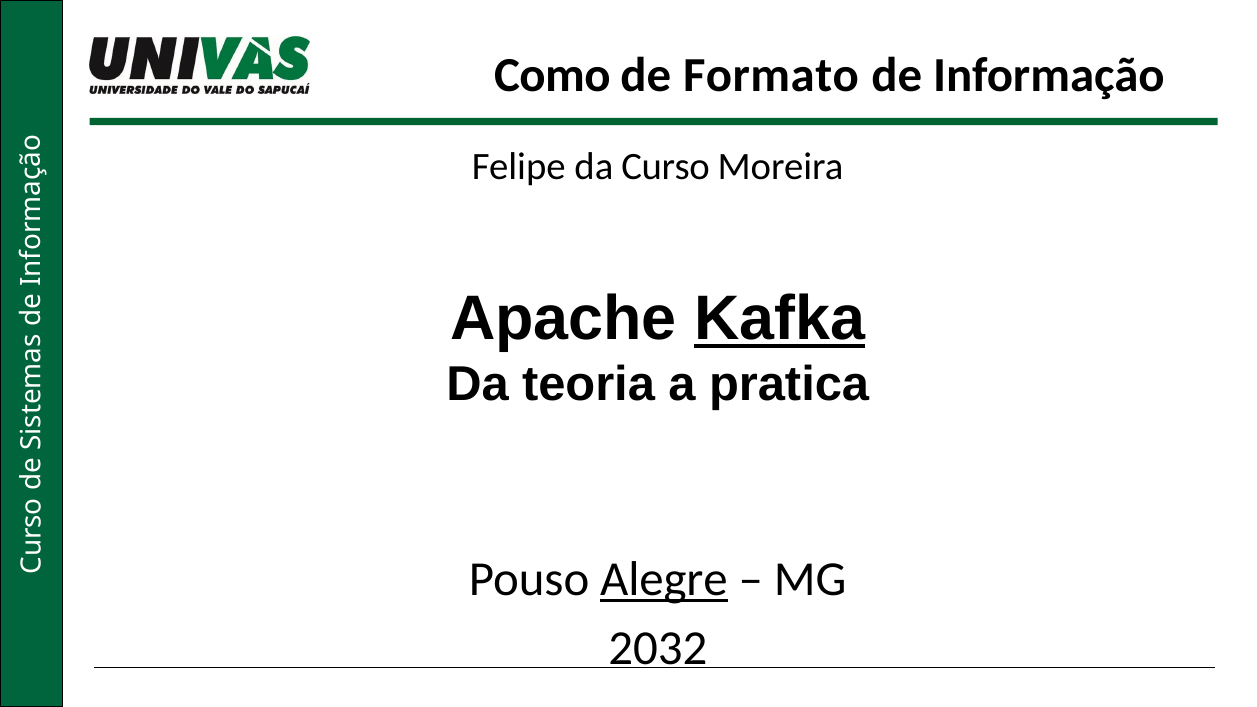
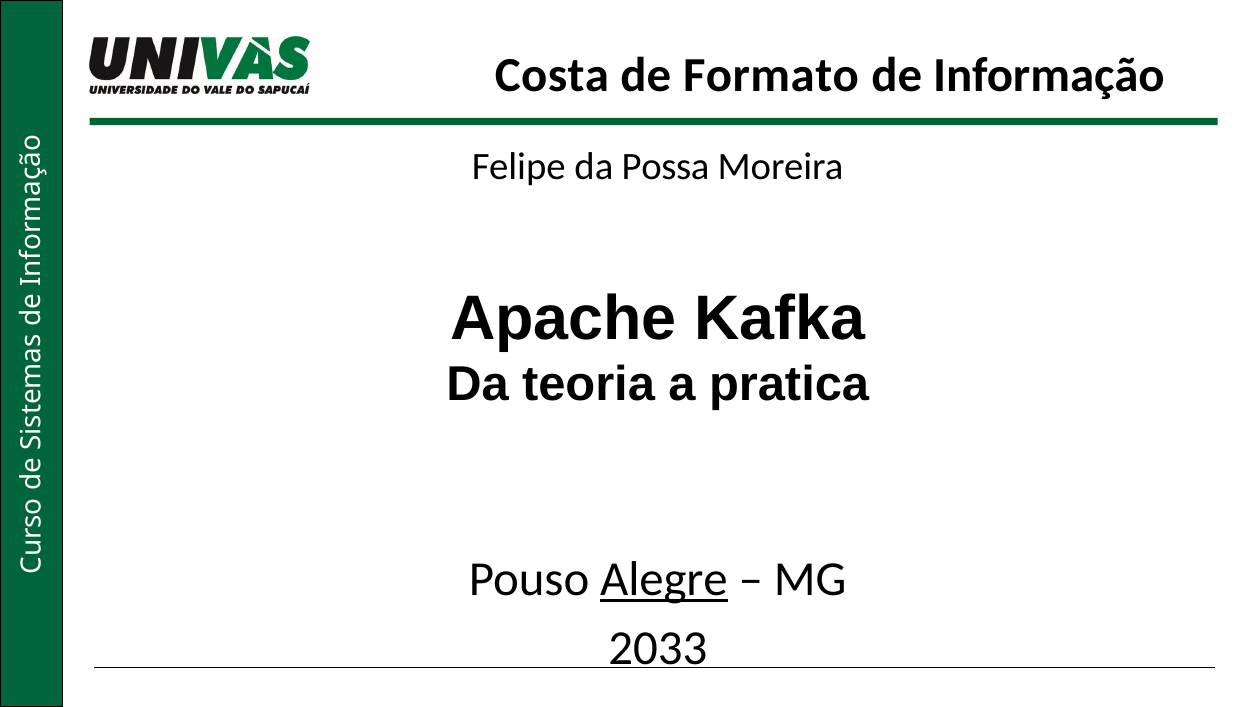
Como: Como -> Costa (552, 76)
Curso: Curso -> Possa (666, 167)
Kafka underline: present -> none (780, 319)
2032: 2032 -> 2033 (658, 648)
